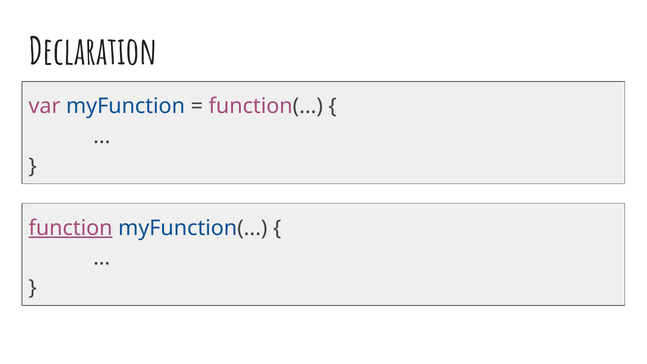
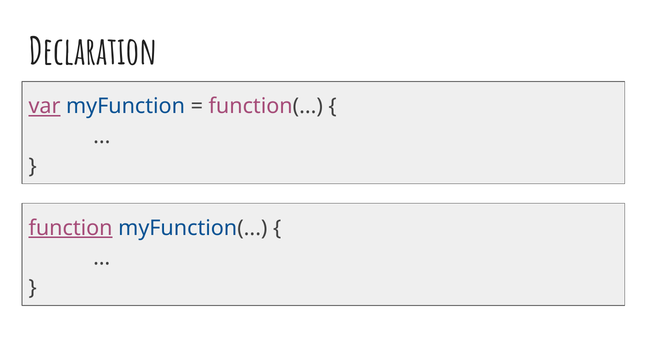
var underline: none -> present (44, 106)
